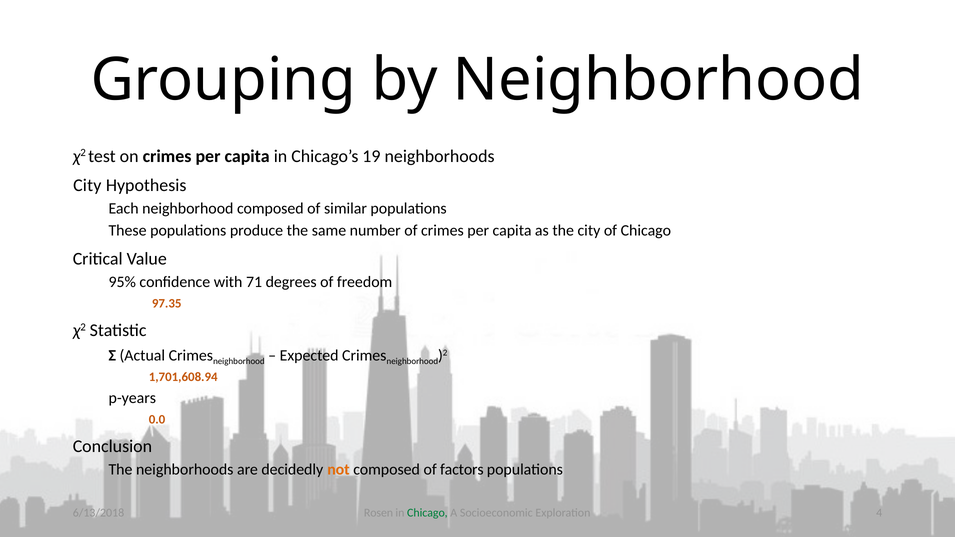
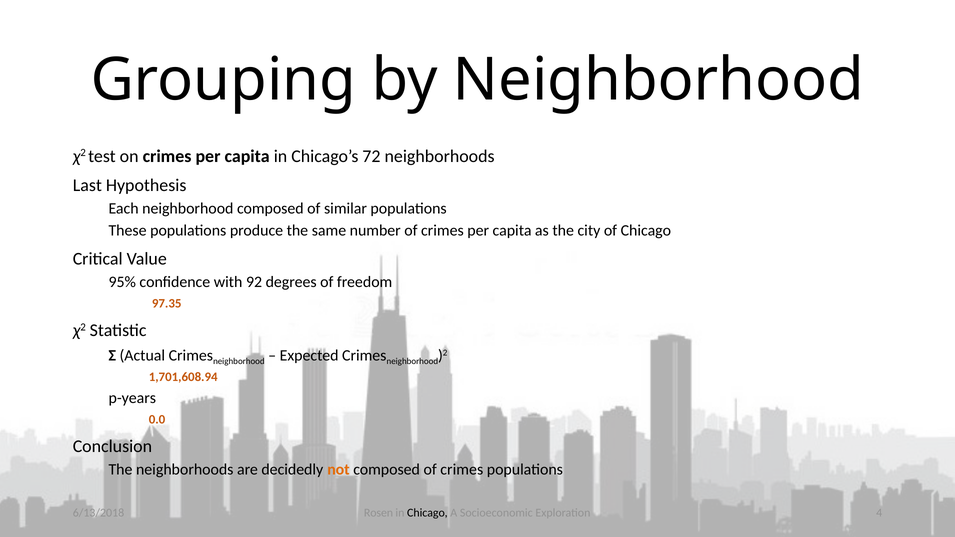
19: 19 -> 72 (371, 156)
City: City -> Last (87, 185)
71: 71 -> 92 (254, 282)
composed of factors: factors -> crimes (462, 470)
Chicago colour: green -> black (427, 513)
